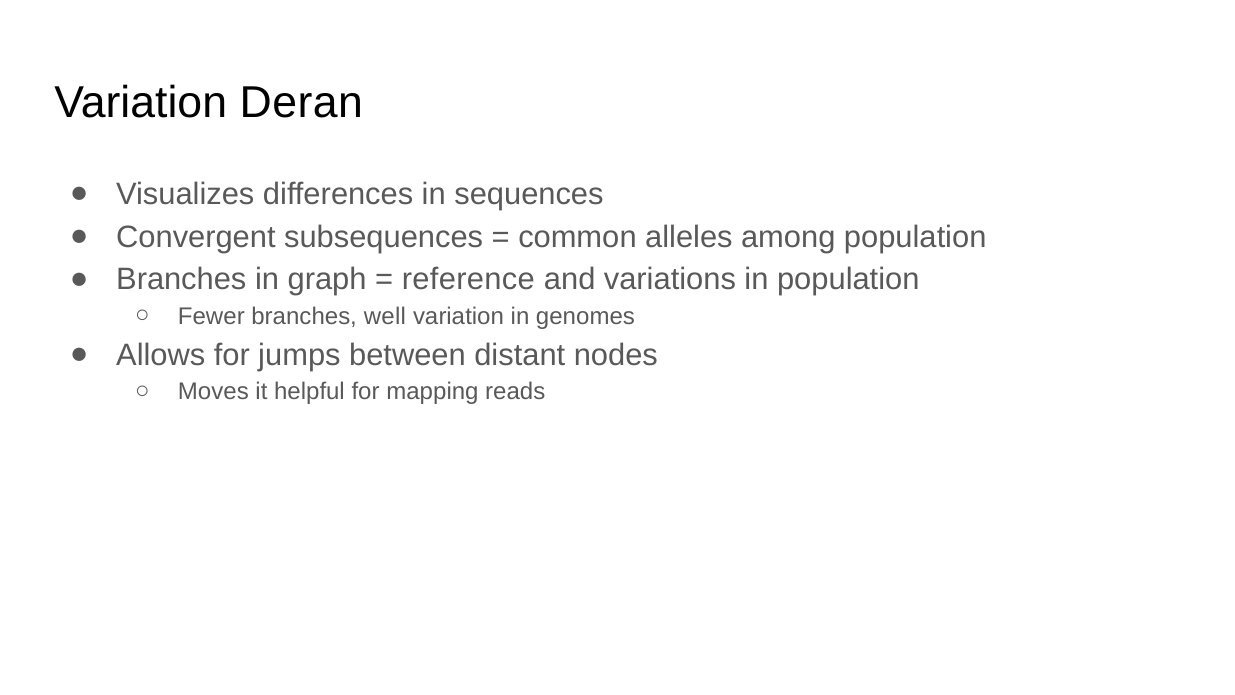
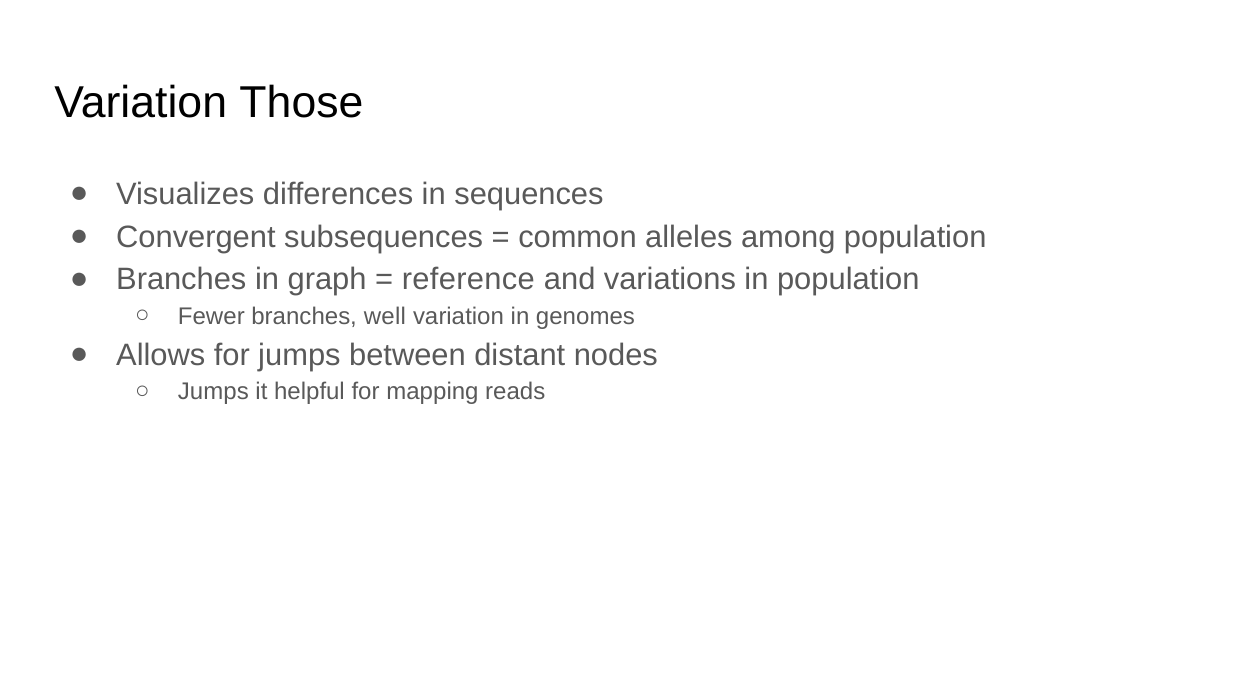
Deran: Deran -> Those (301, 102)
Moves: Moves -> Jumps (213, 392)
